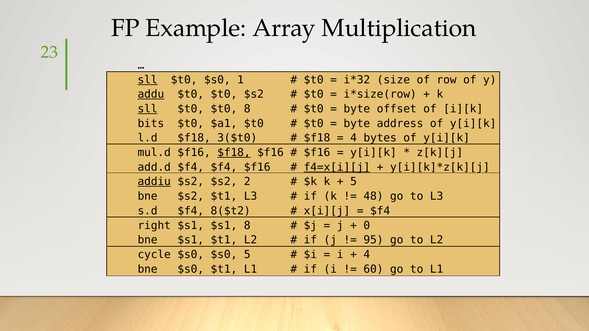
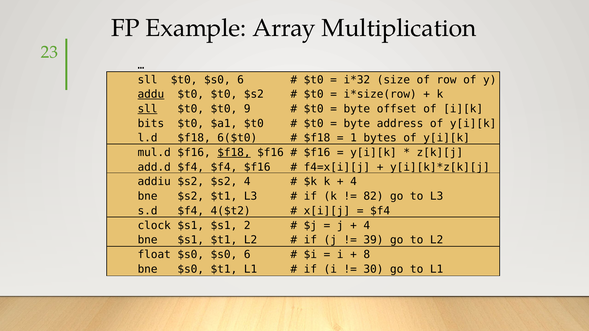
sll underline: present -> none (148, 80)
$t0 $s0 1: 1 -> 6 (241, 80)
$t0 8: 8 -> 9 (247, 109)
3($t0: 3($t0 -> 6($t0 (237, 138)
4: 4 -> 1 (354, 138)
f4=x[i][j underline: present -> none (337, 167)
addiu underline: present -> none (154, 182)
$s2 2: 2 -> 4 (247, 182)
5: 5 -> 4 (354, 182)
48: 48 -> 82 (373, 196)
8($t2: 8($t2 -> 4($t2 (231, 211)
right: right -> clock (154, 226)
$s1 8: 8 -> 2 (247, 226)
0: 0 -> 4 (367, 226)
95: 95 -> 39 (373, 240)
cycle: cycle -> float (154, 255)
$s0 $s0 5: 5 -> 6 (247, 255)
4: 4 -> 8 (367, 255)
60: 60 -> 30 (373, 269)
